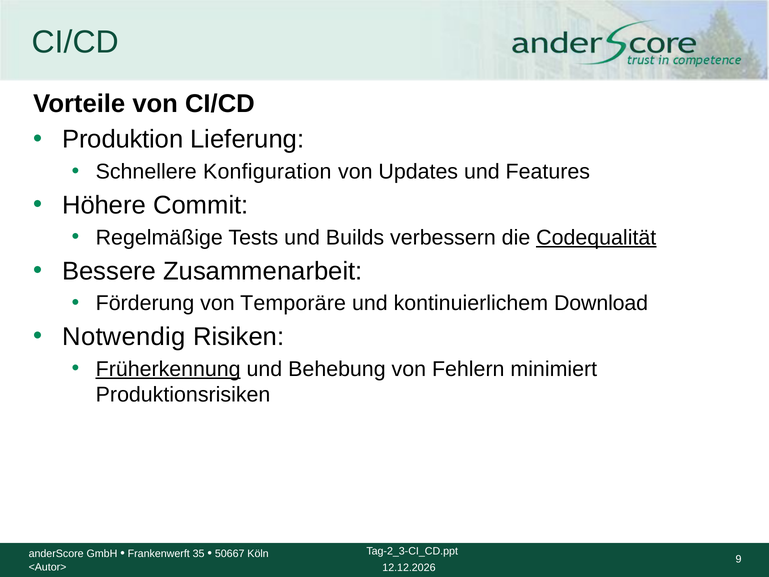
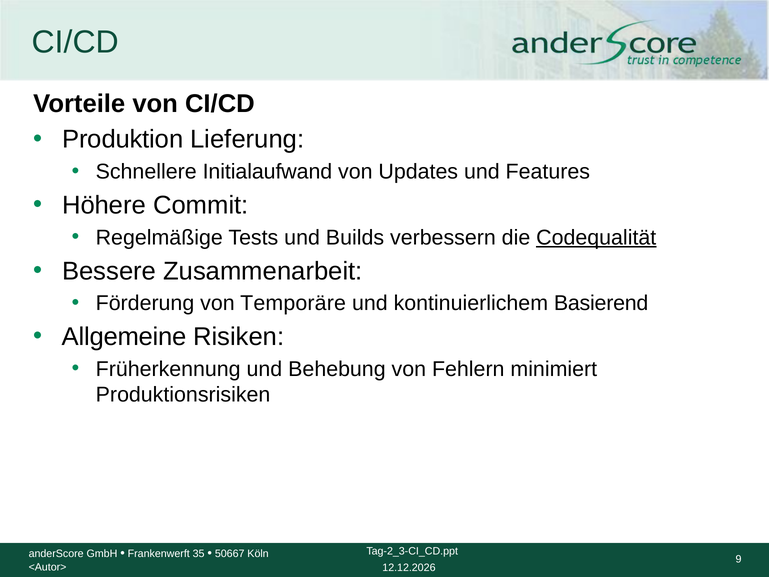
Konfiguration: Konfiguration -> Initialaufwand (267, 172)
Download: Download -> Basierend (601, 303)
Notwendig: Notwendig -> Allgemeine (124, 337)
Früherkennung underline: present -> none (168, 369)
